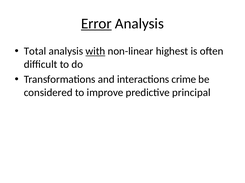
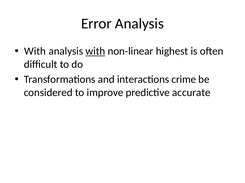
Error underline: present -> none (96, 24)
Total: Total -> With (35, 51)
principal: principal -> accurate (191, 93)
